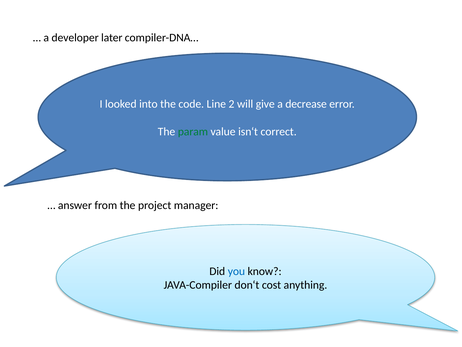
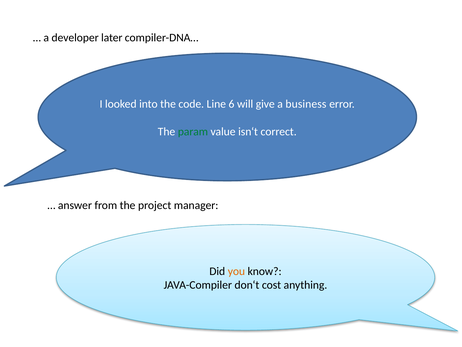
2: 2 -> 6 (231, 104)
decrease: decrease -> business (306, 104)
you colour: blue -> orange (236, 271)
